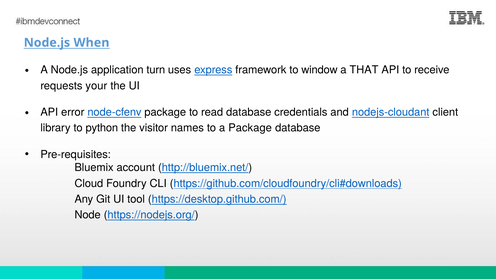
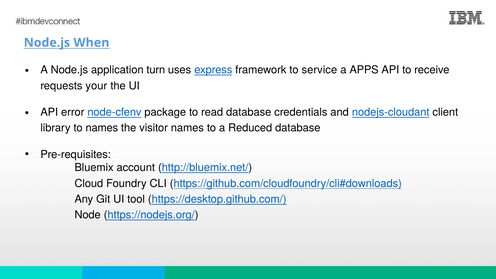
window: window -> service (319, 70)
THAT: THAT -> APPS (364, 70)
to python: python -> names (102, 128)
a Package: Package -> Reduced (250, 128)
